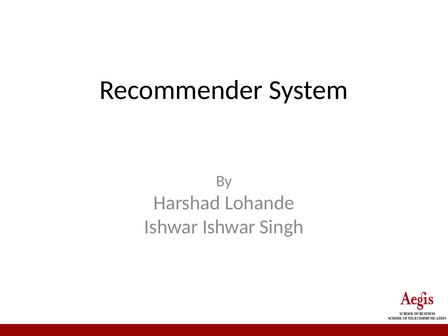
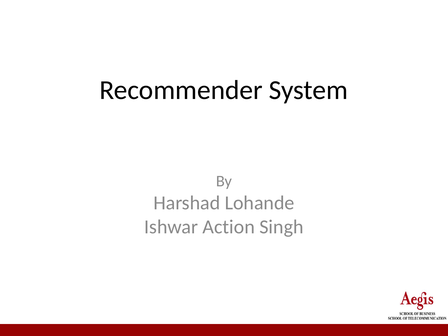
Ishwar Ishwar: Ishwar -> Action (229, 227)
